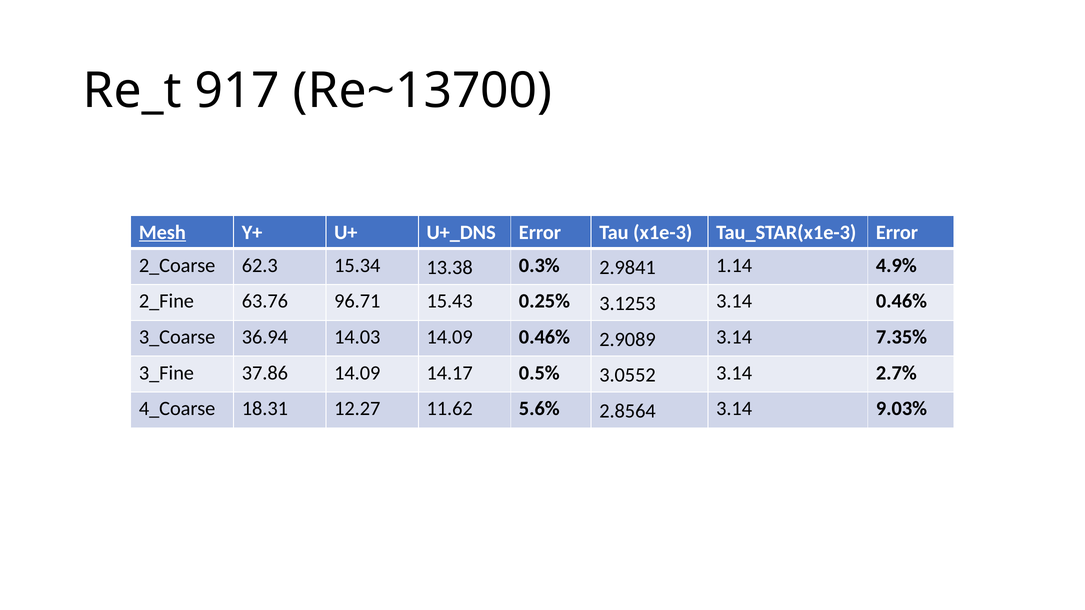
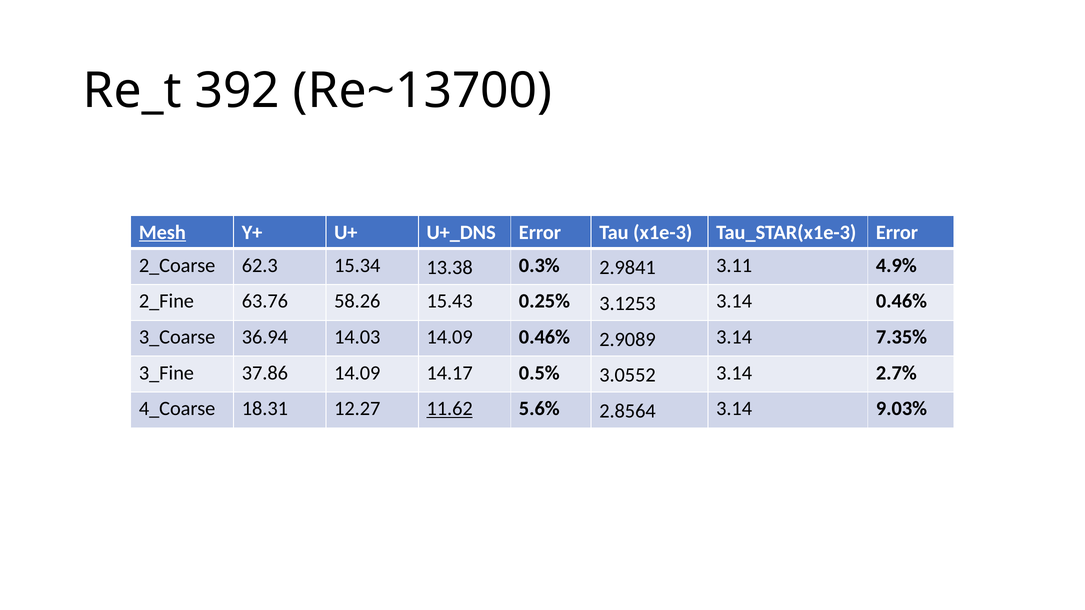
917: 917 -> 392 (237, 91)
1.14: 1.14 -> 3.11 (734, 266)
96.71: 96.71 -> 58.26 (357, 301)
11.62 underline: none -> present (450, 409)
